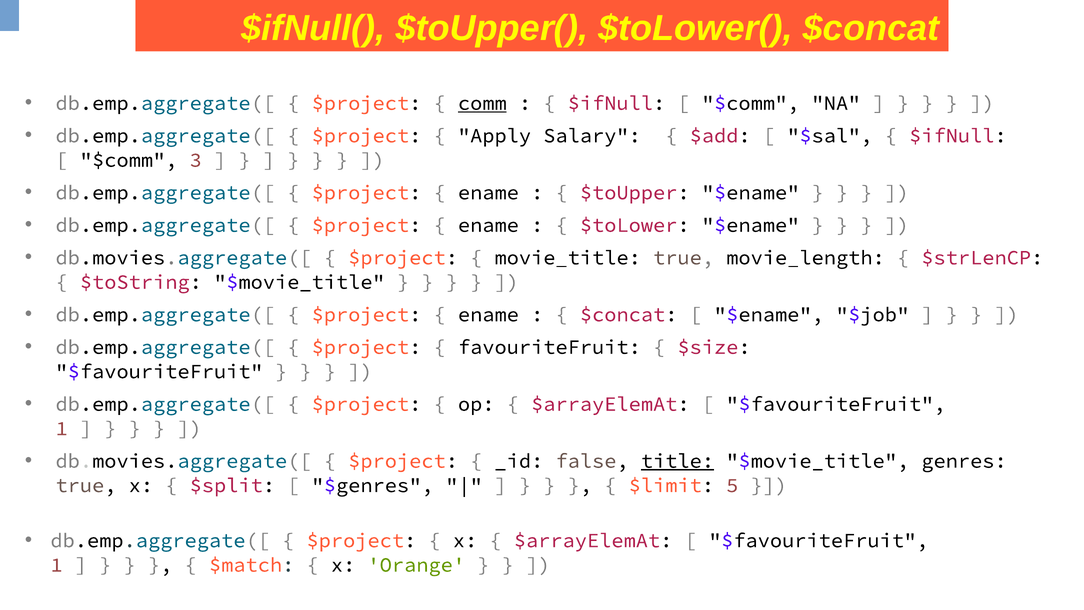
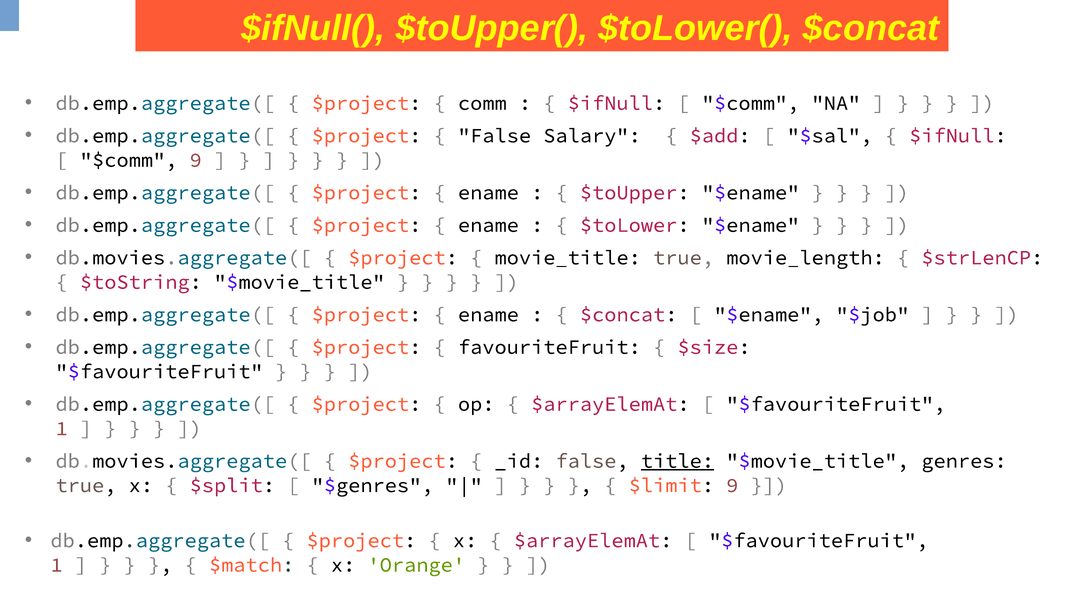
comm underline: present -> none (482, 103)
Apply: Apply -> False (495, 136)
$comm 3: 3 -> 9 (196, 160)
$limit 5: 5 -> 9 (732, 485)
